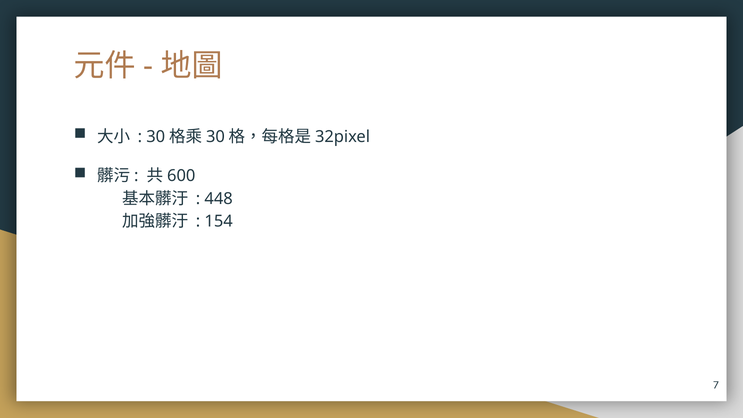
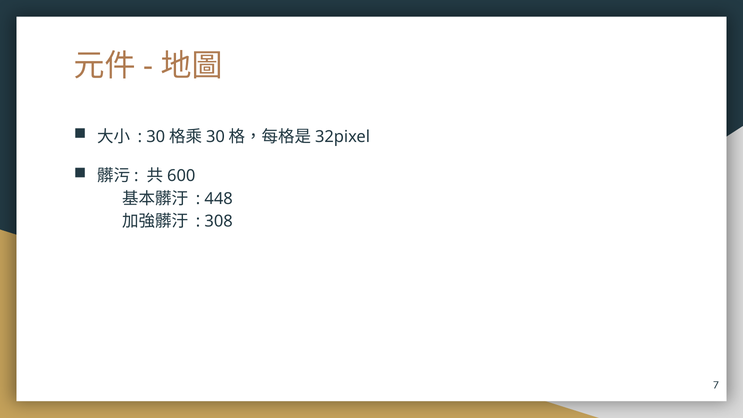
154: 154 -> 308 (219, 222)
